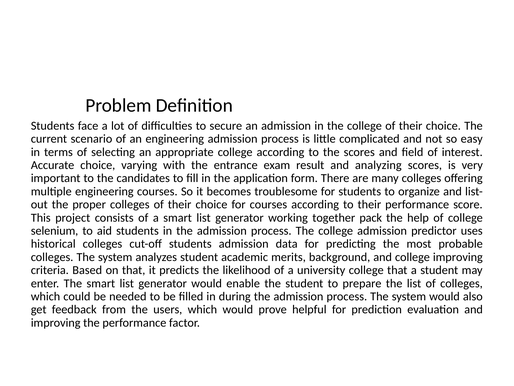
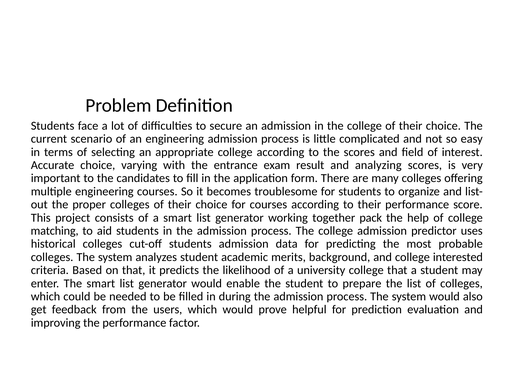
selenium: selenium -> matching (55, 231)
college improving: improving -> interested (458, 257)
